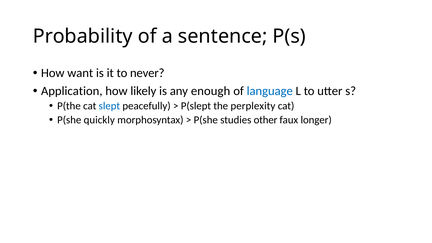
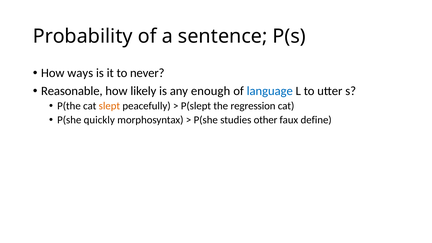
want: want -> ways (80, 73)
Application: Application -> Reasonable (72, 91)
slept colour: blue -> orange (109, 106)
perplexity: perplexity -> regression (253, 106)
longer: longer -> define (316, 120)
